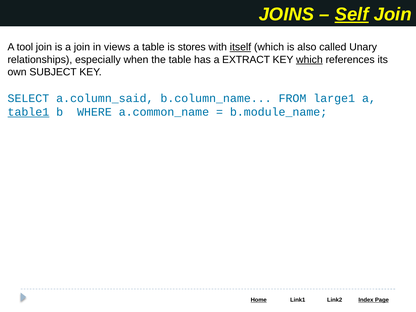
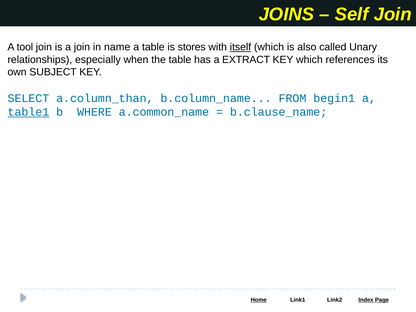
Self underline: present -> none (352, 14)
views: views -> name (117, 47)
which underline: present -> none (309, 60)
a.column_said: a.column_said -> a.column_than (105, 98)
large1: large1 -> begin1 (334, 98)
b.module_name: b.module_name -> b.clause_name (279, 112)
